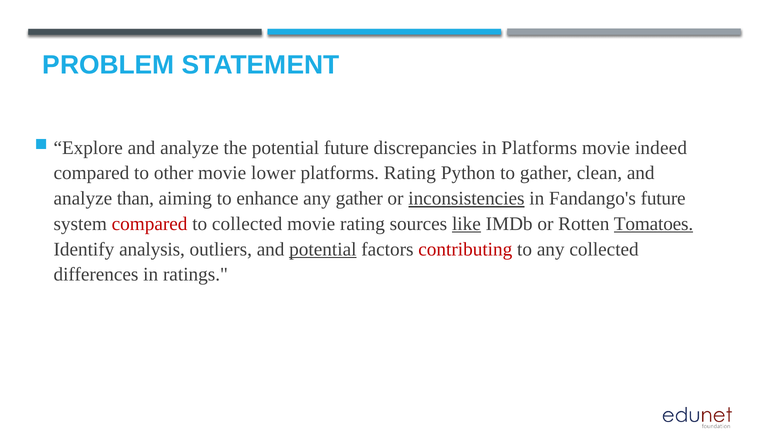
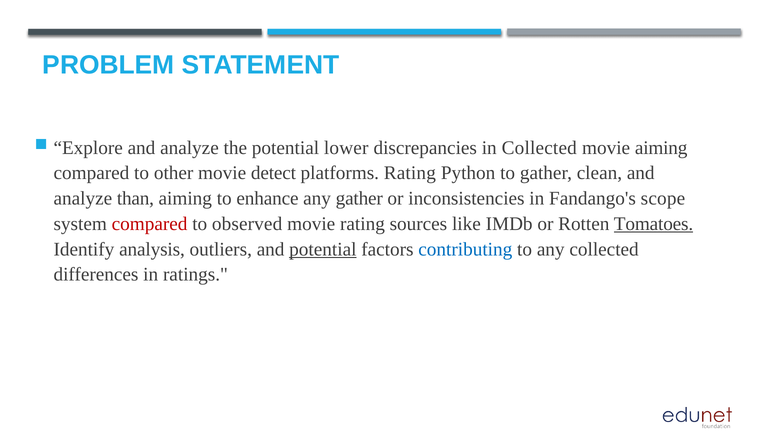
potential future: future -> lower (346, 148)
in Platforms: Platforms -> Collected (539, 148)
movie indeed: indeed -> aiming (661, 148)
lower: lower -> detect (273, 173)
inconsistencies underline: present -> none (466, 198)
Fandango's future: future -> scope (663, 198)
to collected: collected -> observed (247, 224)
like underline: present -> none (466, 224)
contributing colour: red -> blue (465, 249)
